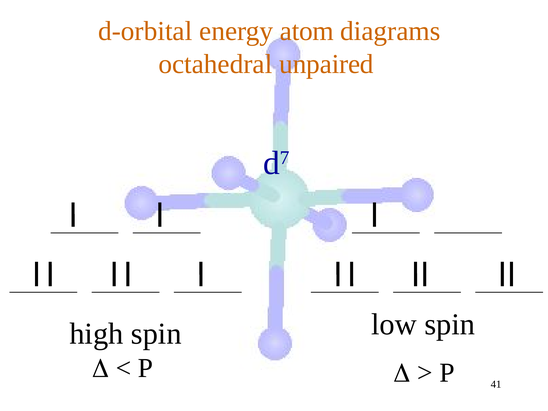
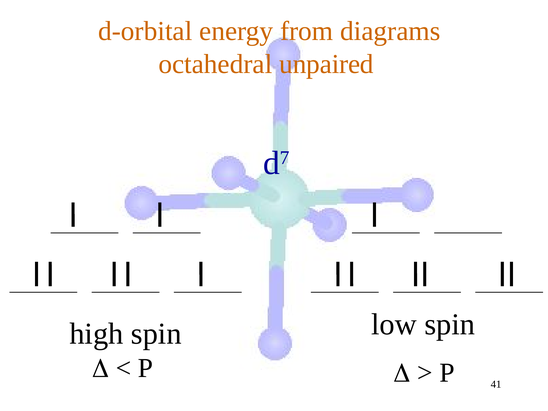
atom: atom -> from (307, 31)
